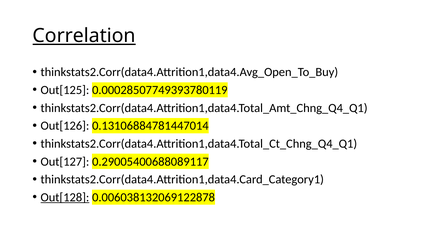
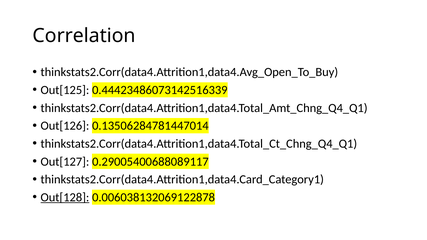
Correlation underline: present -> none (84, 36)
0.00028507749393780119: 0.00028507749393780119 -> 0.44423486073142516339 (160, 90)
0.13106884781447014: 0.13106884781447014 -> 0.13506284781447014 (150, 126)
